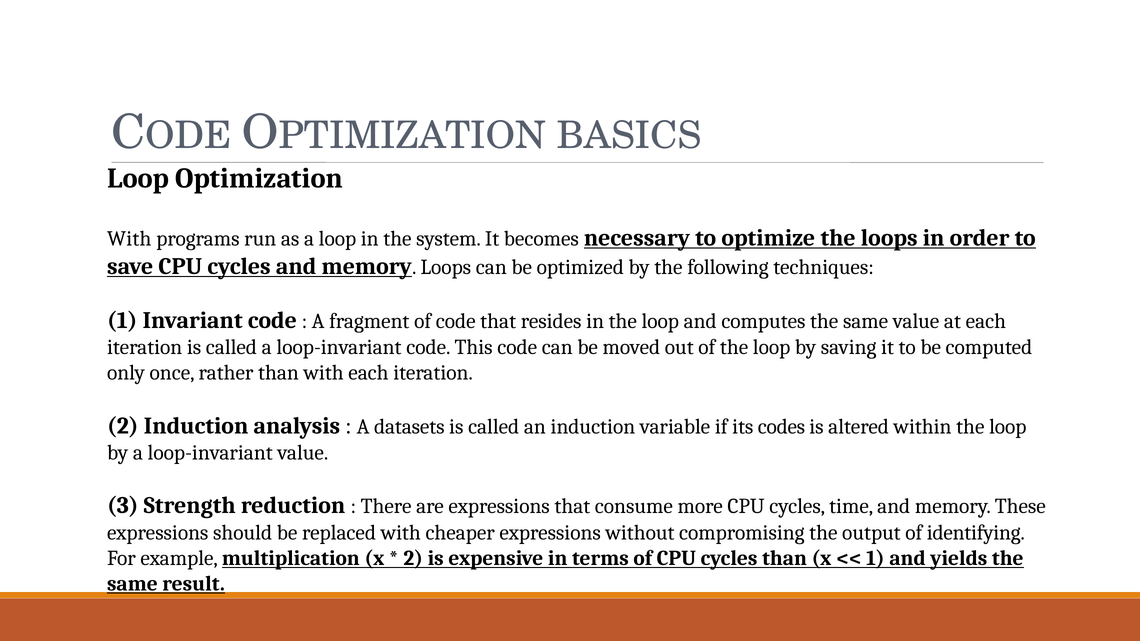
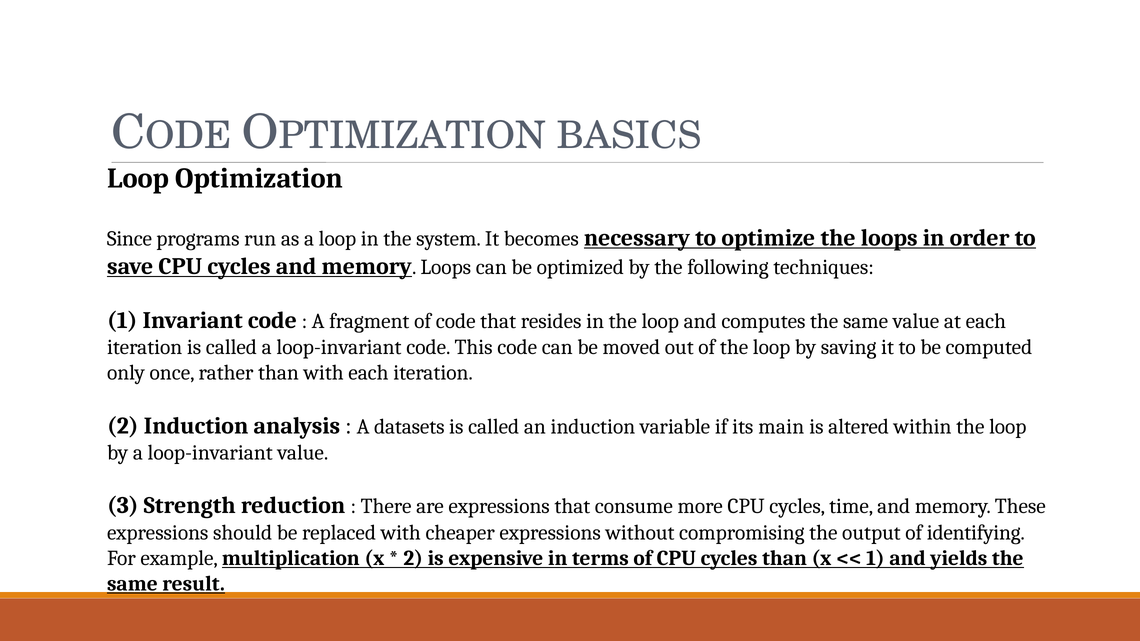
With: With -> Since (129, 239)
codes: codes -> main (781, 427)
